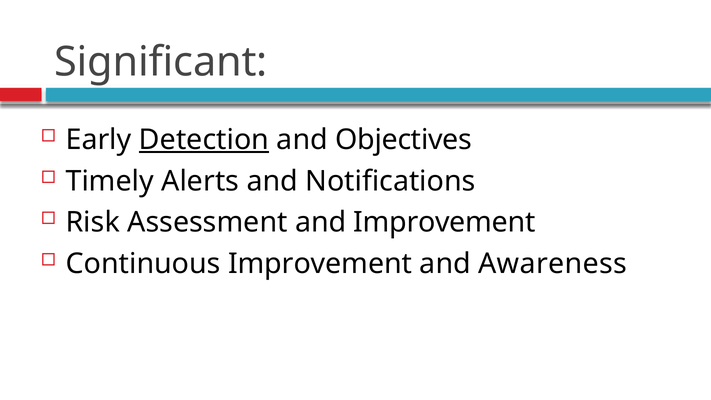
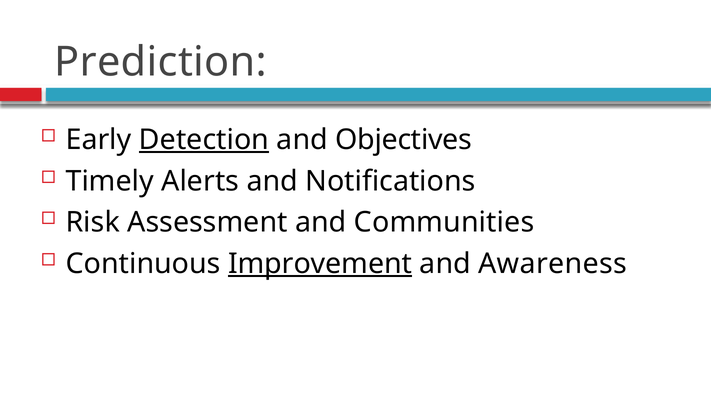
Significant: Significant -> Prediction (161, 62)
and Improvement: Improvement -> Communities (444, 222)
Improvement underline: none -> present (320, 264)
